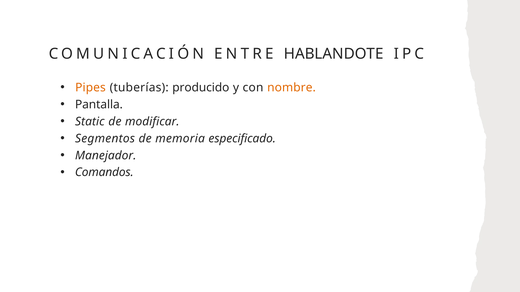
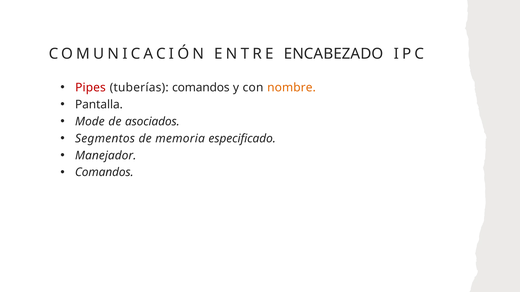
HABLANDOTE: HABLANDOTE -> ENCABEZADO (334, 54)
Pipes colour: orange -> red (90, 88)
tuberías producido: producido -> comandos (201, 88)
Static: Static -> Mode (90, 122)
modificar: modificar -> asociados (152, 122)
